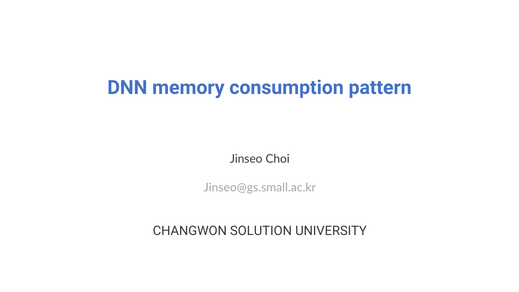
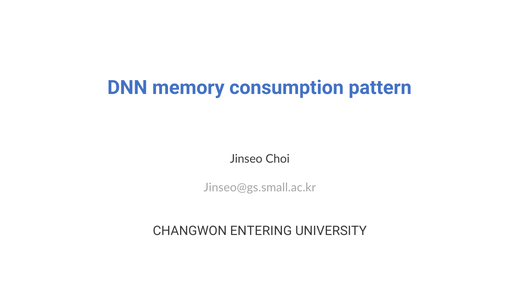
SOLUTION: SOLUTION -> ENTERING (261, 231)
